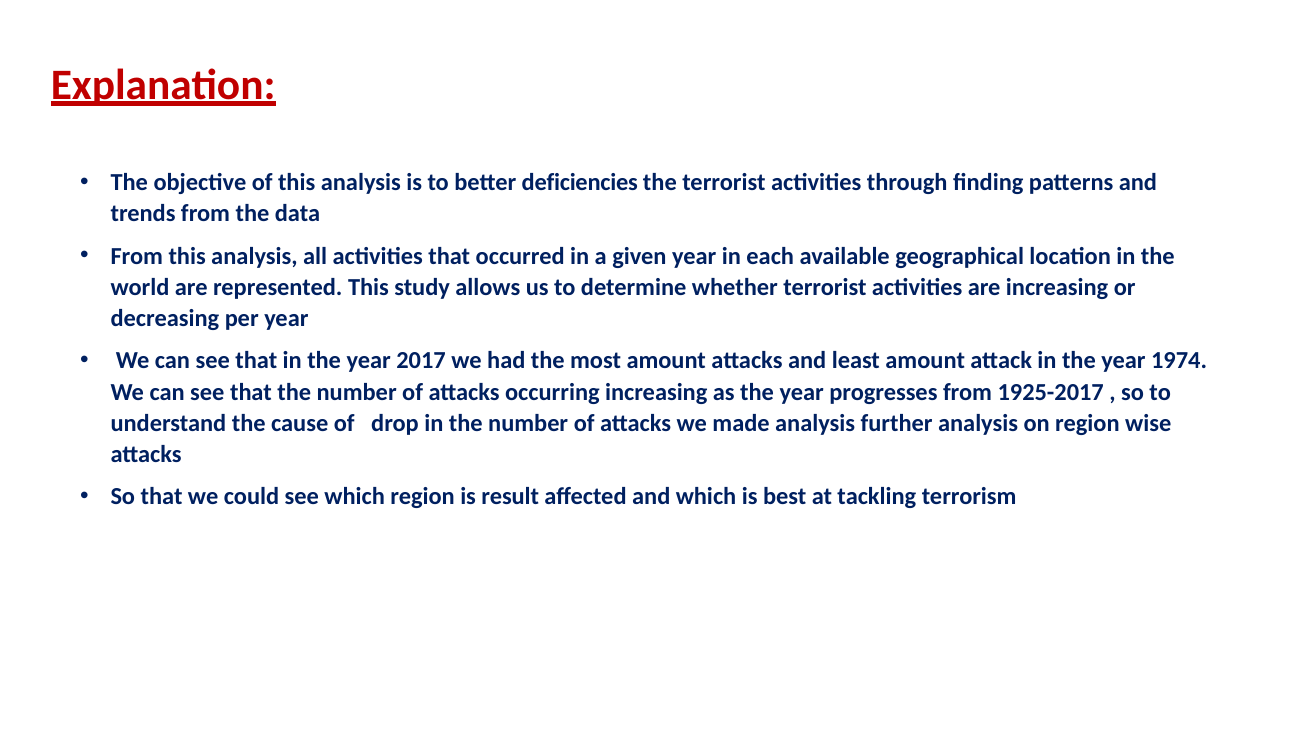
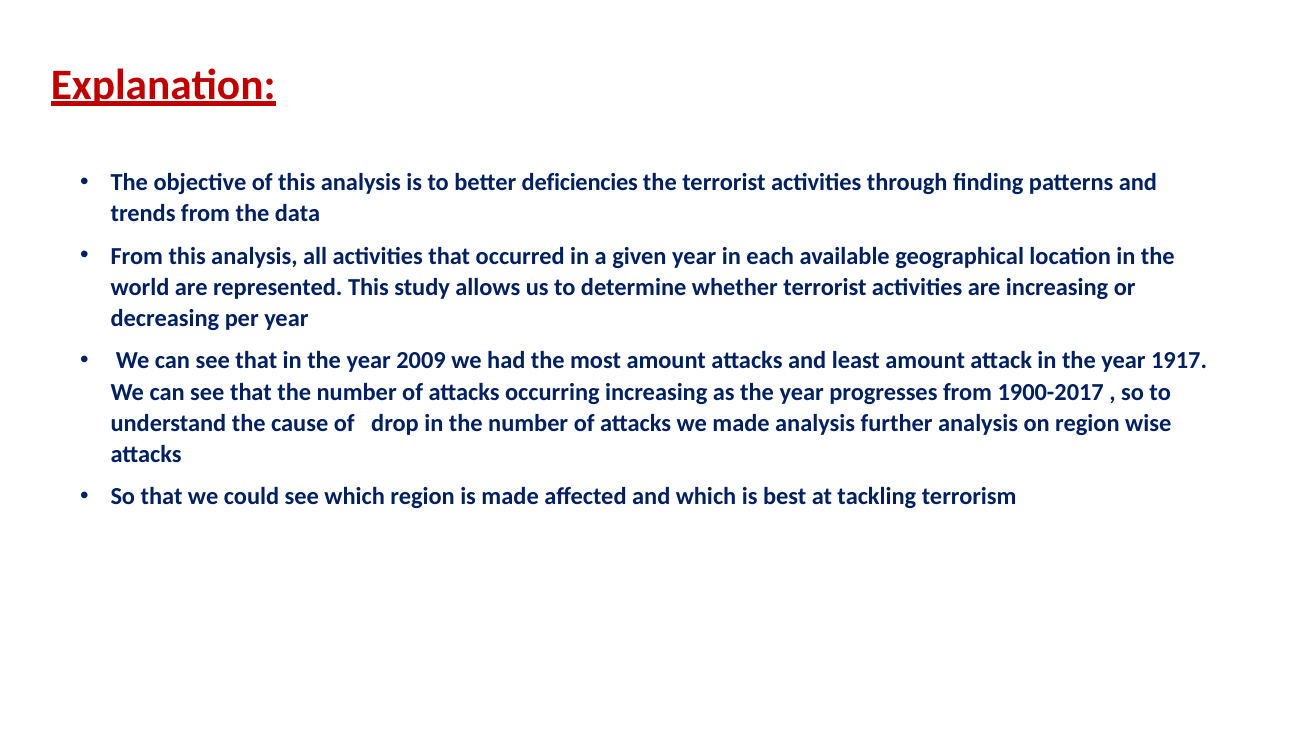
2017: 2017 -> 2009 (421, 361)
1974: 1974 -> 1917 (1179, 361)
1925-2017: 1925-2017 -> 1900-2017 (1051, 392)
is result: result -> made (510, 497)
